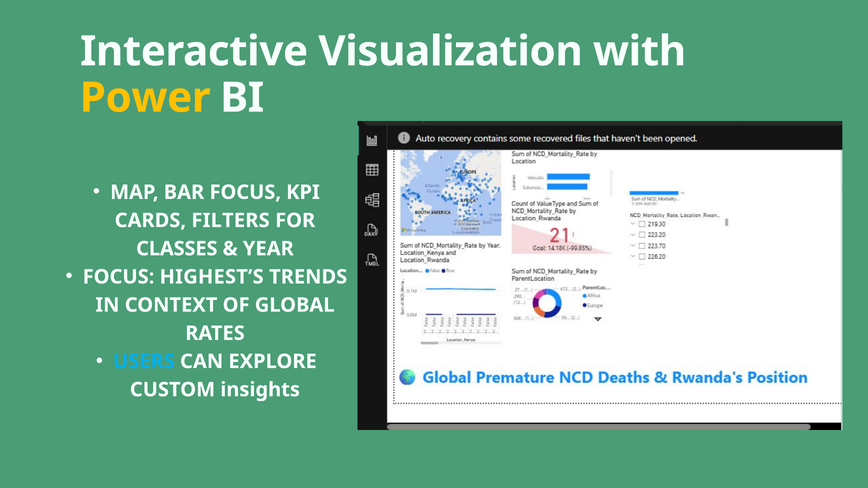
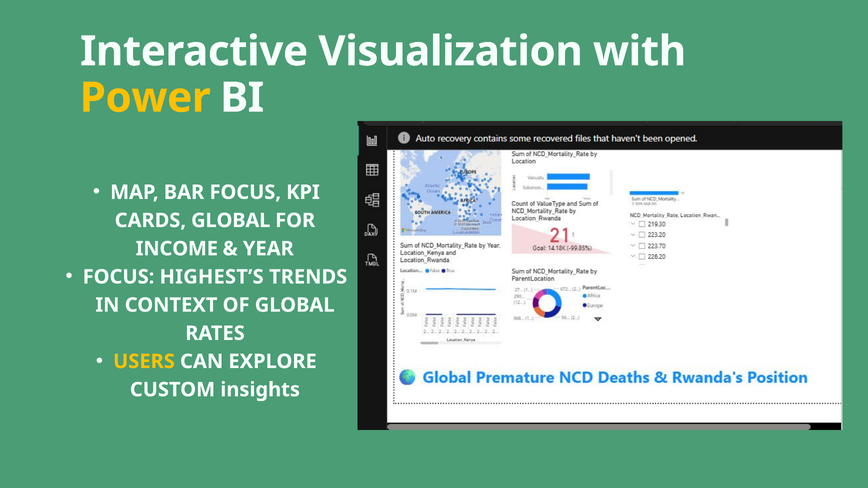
CARDS FILTERS: FILTERS -> GLOBAL (231, 221)
CLASSES: CLASSES -> INCOME (177, 249)
USERS colour: light blue -> yellow (144, 362)
